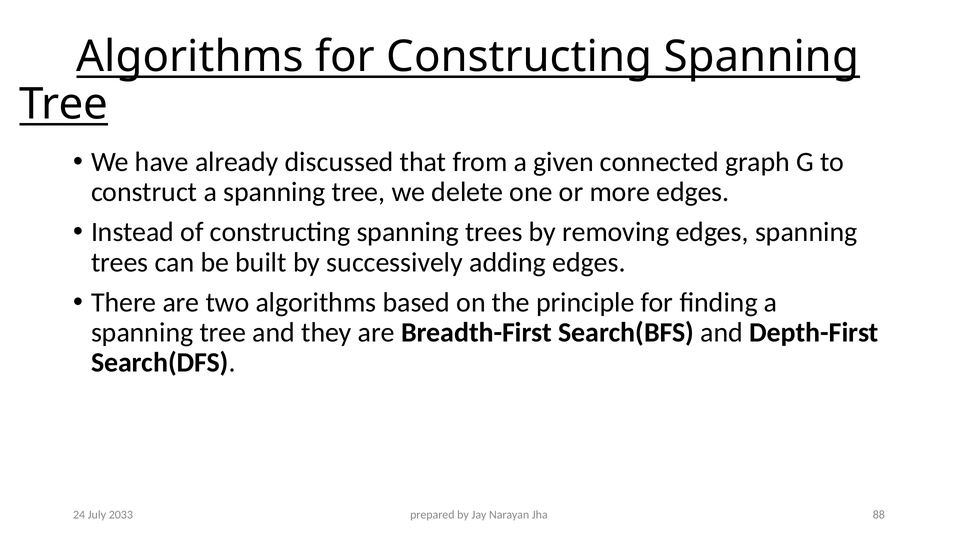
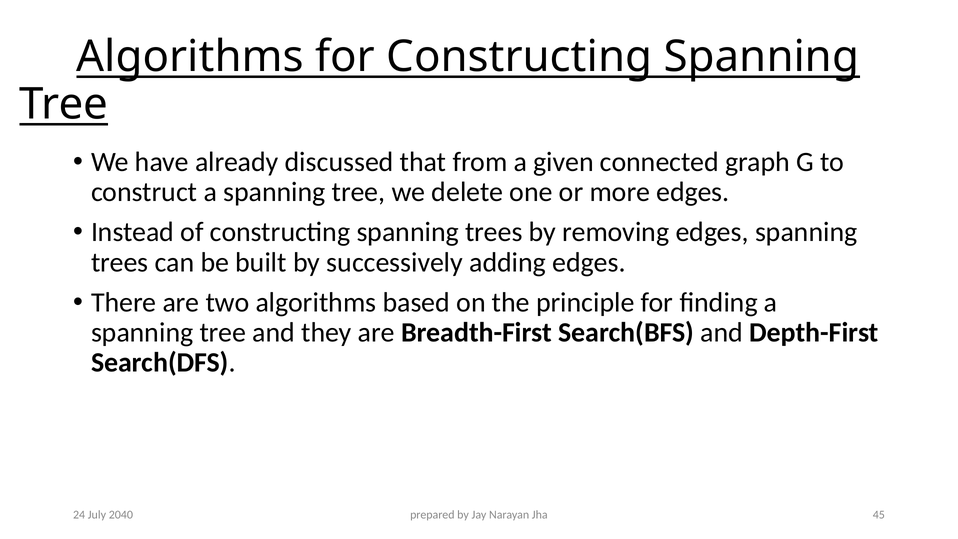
88: 88 -> 45 (879, 514)
2033: 2033 -> 2040 (121, 515)
